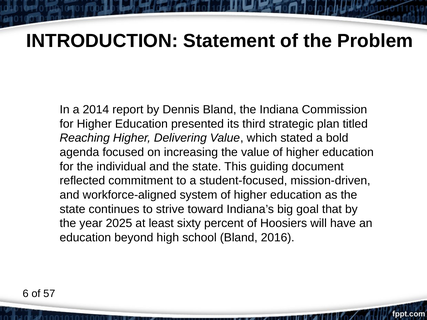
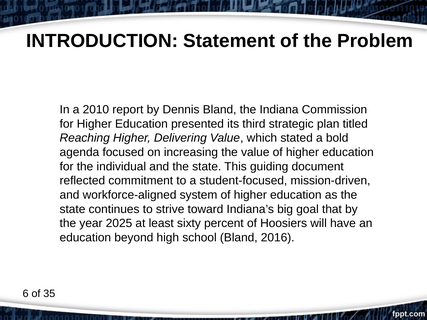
2014: 2014 -> 2010 (96, 110)
57: 57 -> 35 (49, 294)
